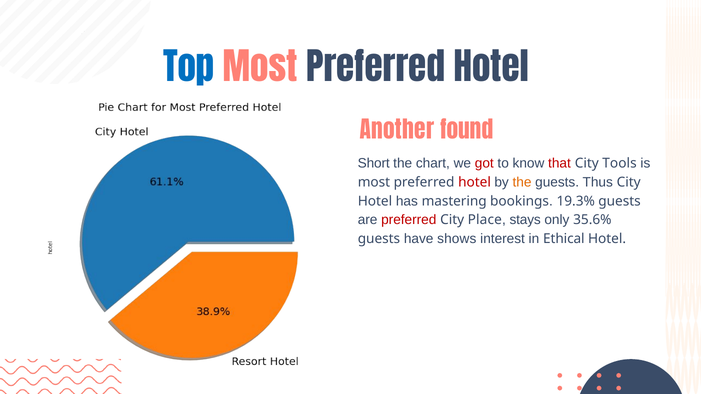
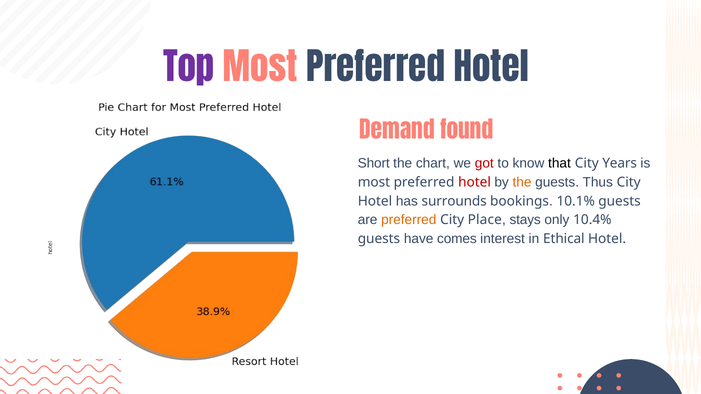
Top colour: blue -> purple (189, 69)
Another: Another -> Demand (397, 131)
that colour: red -> black (559, 164)
Tools: Tools -> Years (620, 164)
mastering: mastering -> surrounds (454, 201)
19.3%: 19.3% -> 10.1% (576, 201)
preferred colour: red -> orange (409, 220)
35.6%: 35.6% -> 10.4% (592, 220)
shows: shows -> comes (457, 239)
